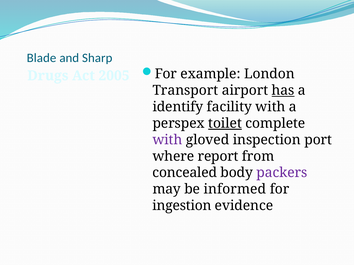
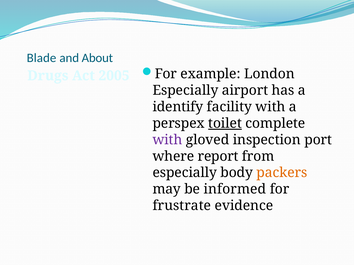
Sharp: Sharp -> About (97, 58)
Transport: Transport -> Especially (185, 91)
has underline: present -> none (283, 91)
concealed: concealed -> especially (185, 173)
packers colour: purple -> orange (282, 173)
ingestion: ingestion -> frustrate (182, 206)
